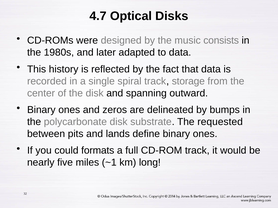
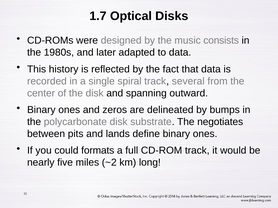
4.7: 4.7 -> 1.7 (98, 16)
storage: storage -> several (188, 81)
requested: requested -> negotiates (220, 122)
~1: ~1 -> ~2 (109, 163)
